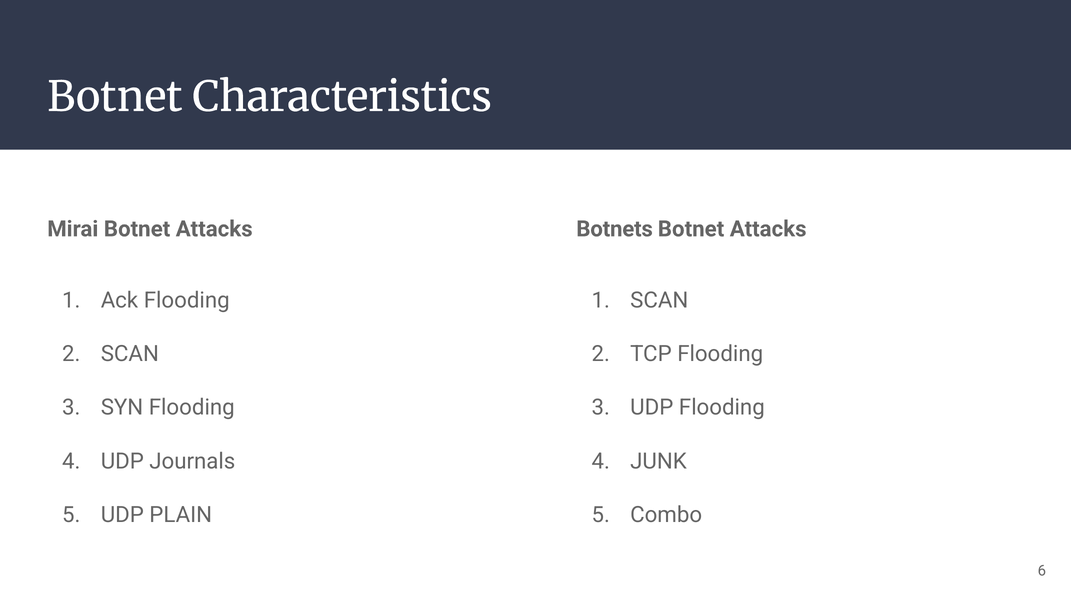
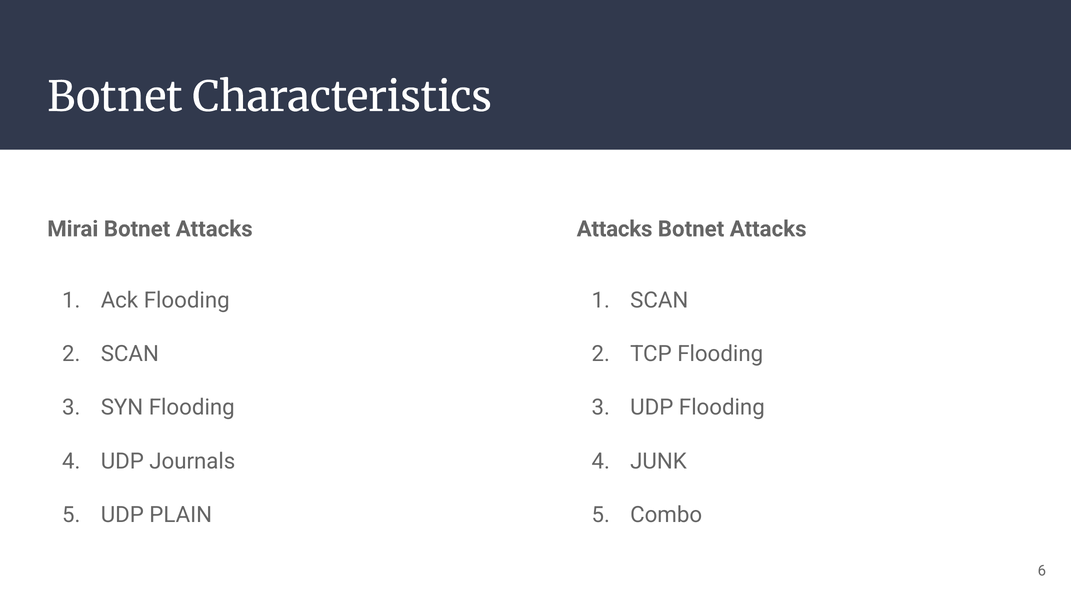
Botnets: Botnets -> Attacks (615, 229)
